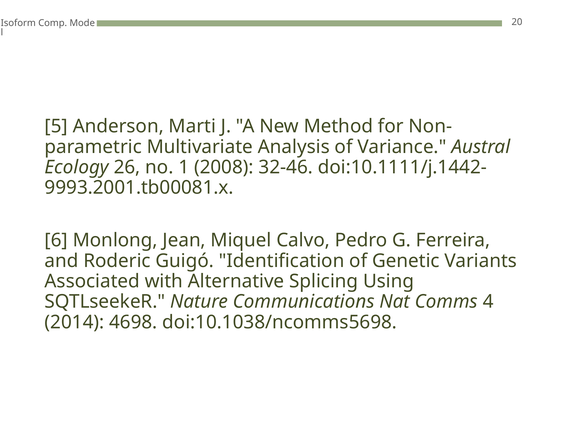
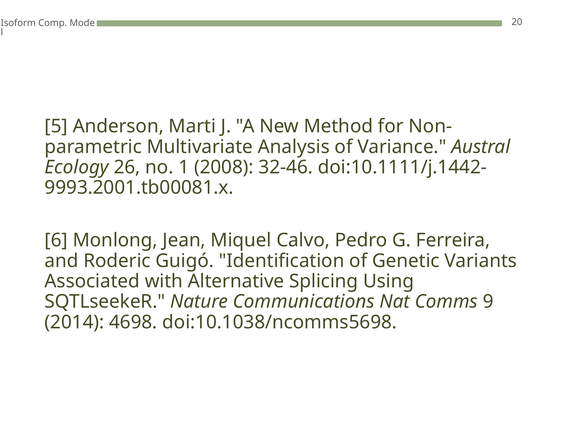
4: 4 -> 9 (488, 301)
